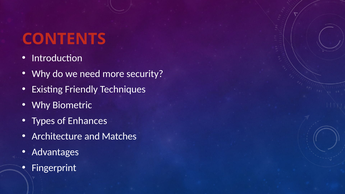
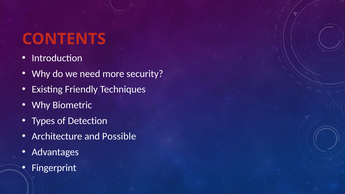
Enhances: Enhances -> Detection (88, 121)
Matches: Matches -> Possible (119, 136)
